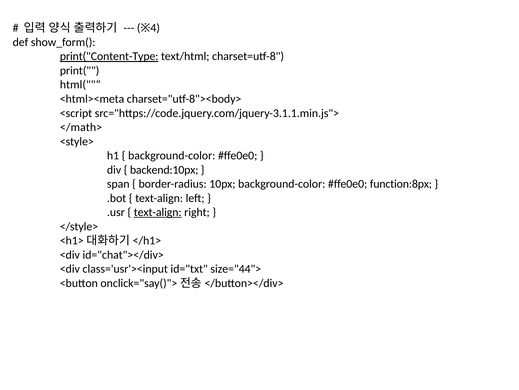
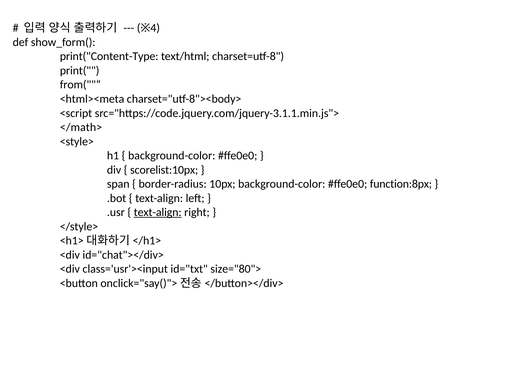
print("Content-Type underline: present -> none (109, 56)
html(""“: html(""“ -> from(""“ (80, 85)
backend:10px: backend:10px -> scorelist:10px (164, 169)
size="44">: size="44"> -> size="80"> (236, 268)
